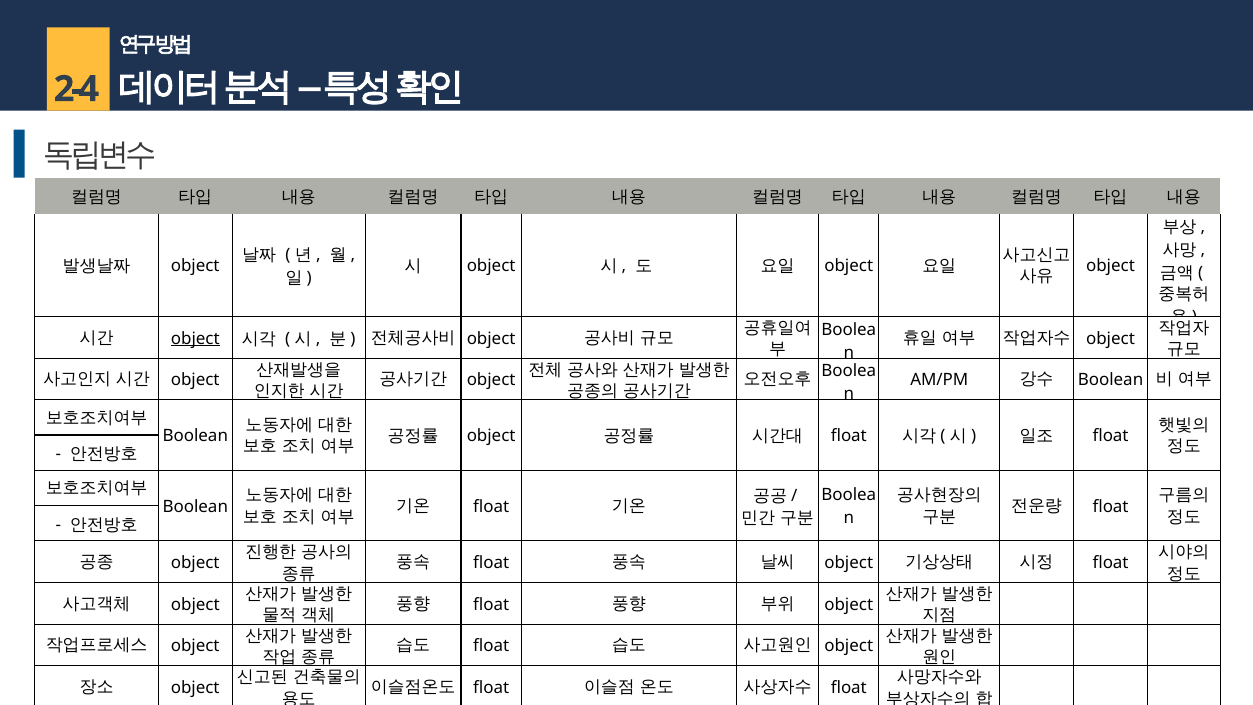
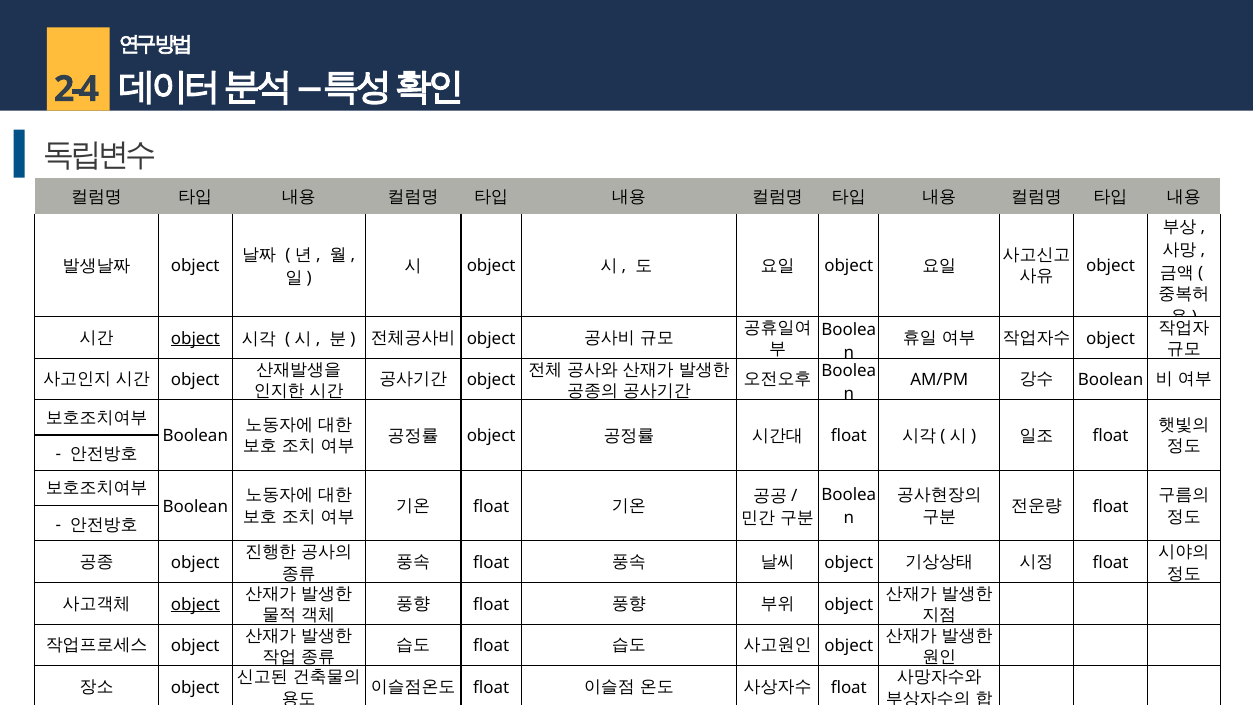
object underline: none -> present (195, 604)
